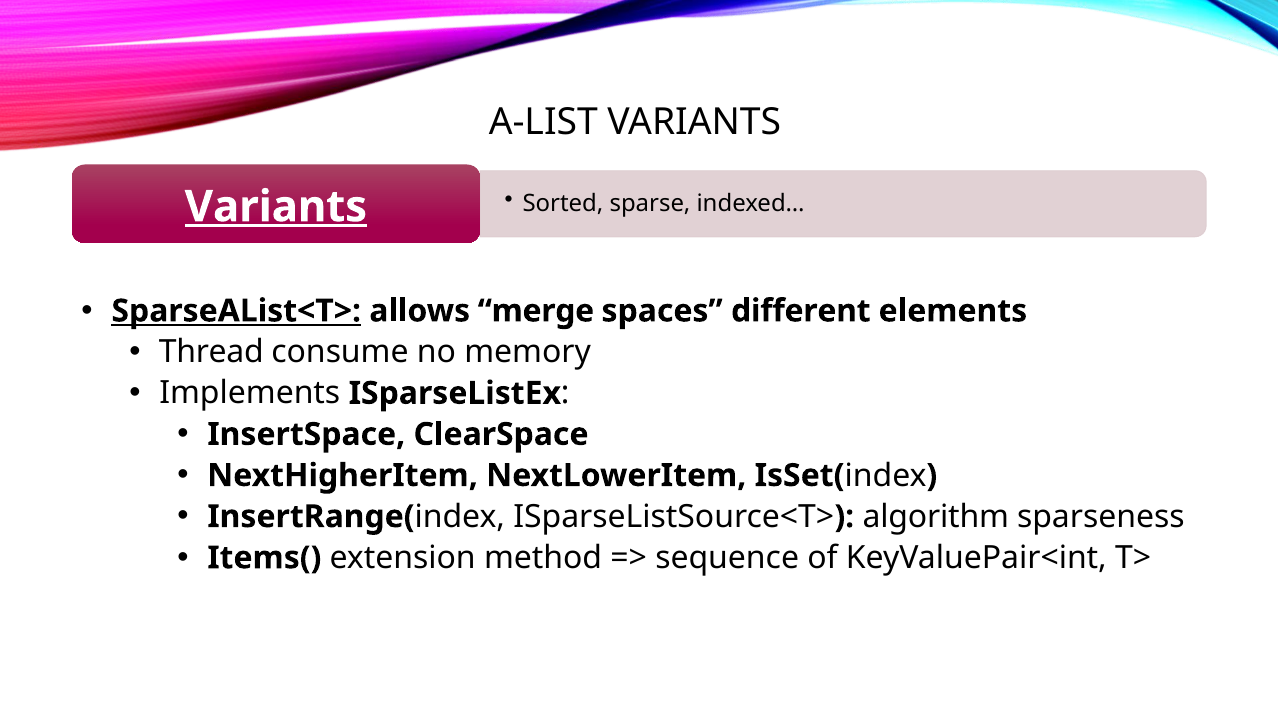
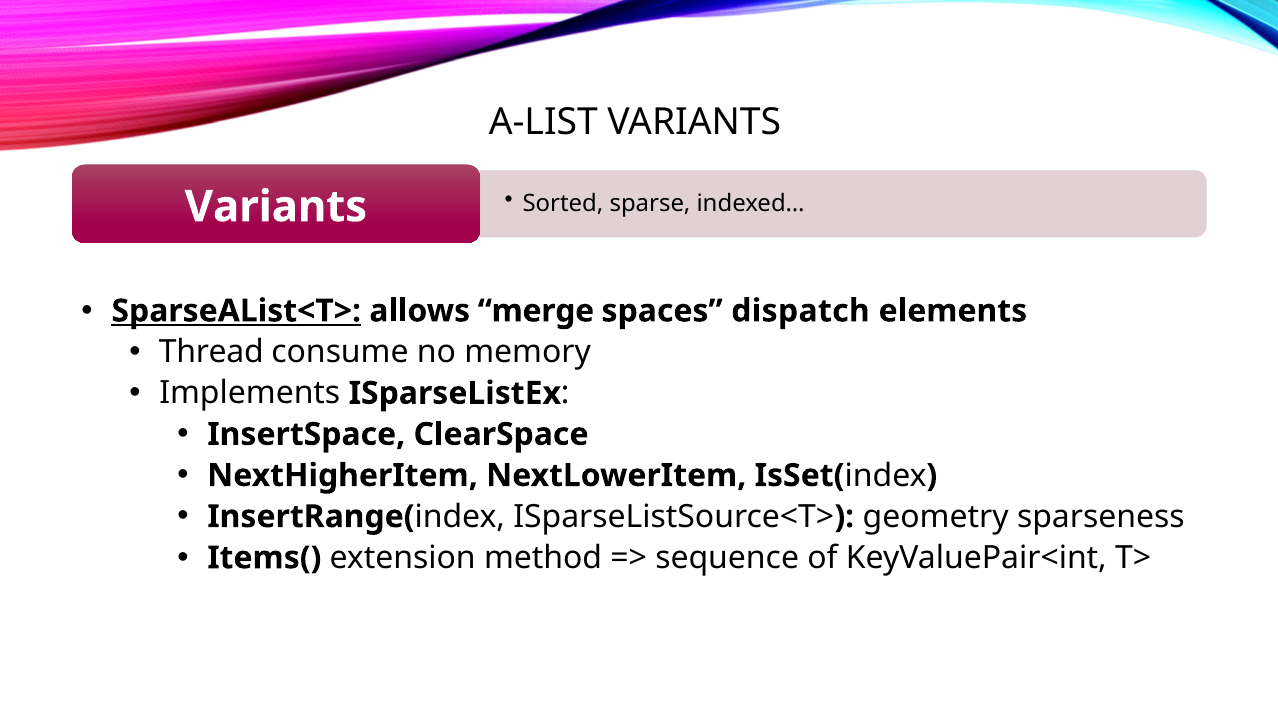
Variants underline: present -> none (276, 207)
different: different -> dispatch (800, 311)
algorithm: algorithm -> geometry (936, 517)
